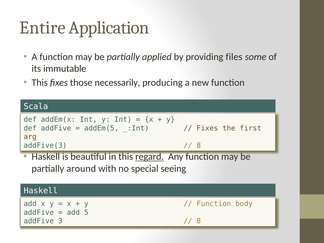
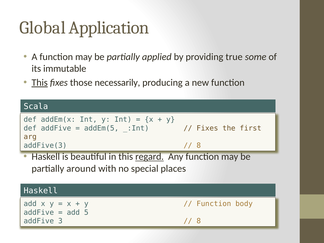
Entire: Entire -> Global (43, 28)
files: files -> true (234, 57)
This underline: none -> present (40, 83)
seeing: seeing -> places (173, 169)
